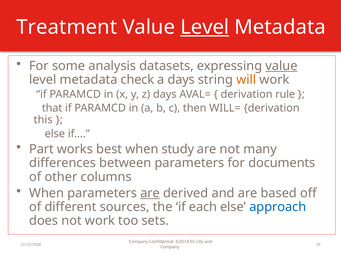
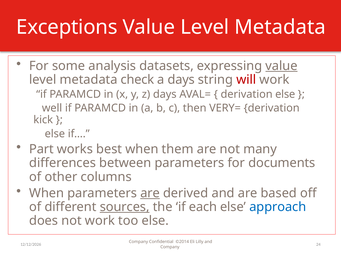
Treatment: Treatment -> Exceptions (67, 27)
Level underline: present -> none (205, 27)
will colour: orange -> red (246, 80)
derivation rule: rule -> else (285, 94)
that: that -> well (52, 108)
WILL=: WILL= -> VERY= (225, 108)
this: this -> kick (43, 120)
study: study -> them (178, 149)
sources underline: none -> present (125, 207)
too sets: sets -> else (155, 221)
